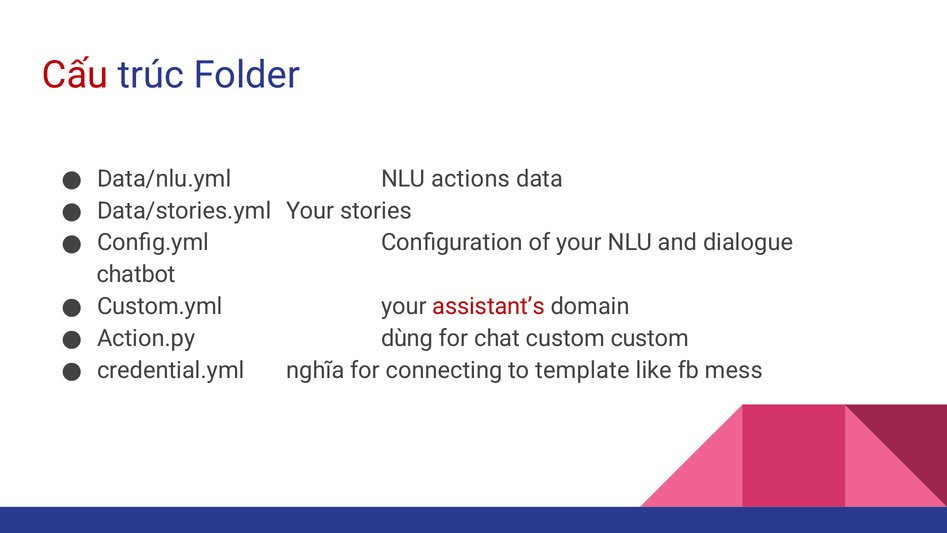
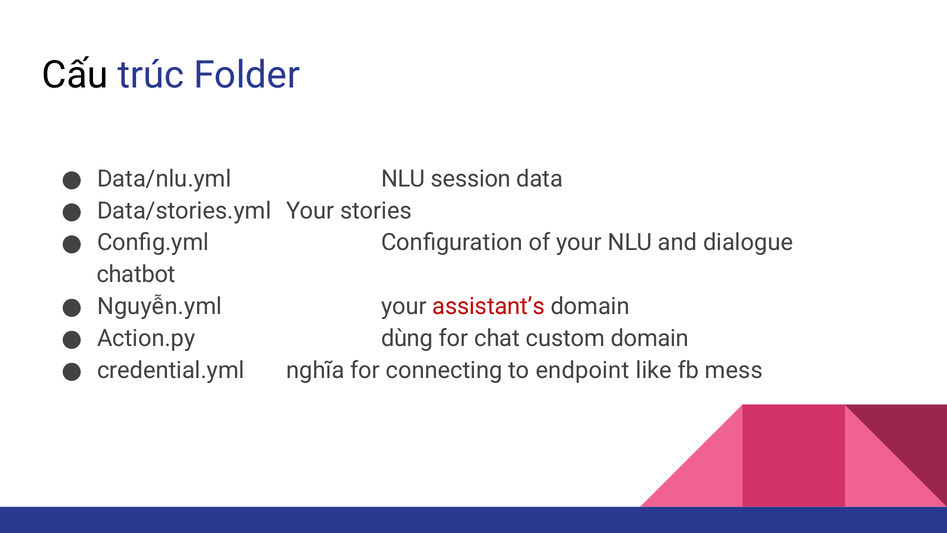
Cấu colour: red -> black (75, 75)
actions: actions -> session (471, 179)
Custom.yml: Custom.yml -> Nguyễn.yml (160, 306)
custom custom: custom -> domain (650, 338)
template: template -> endpoint (583, 370)
